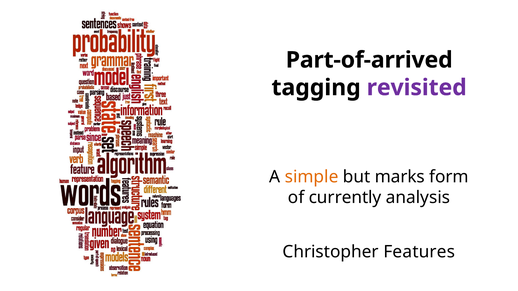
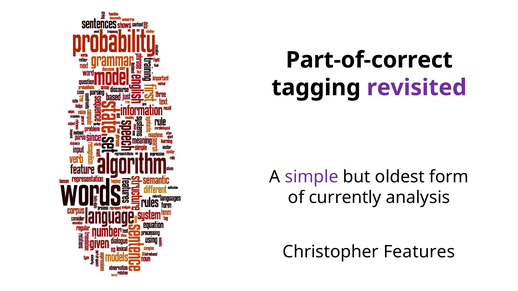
Part-of-arrived: Part-of-arrived -> Part-of-correct (369, 60)
simple colour: orange -> purple (312, 177)
marks: marks -> oldest (400, 177)
